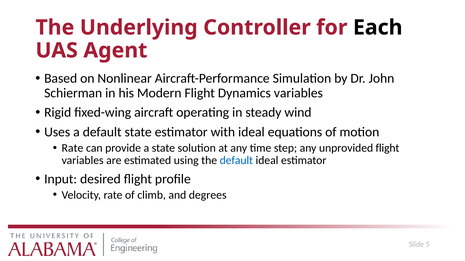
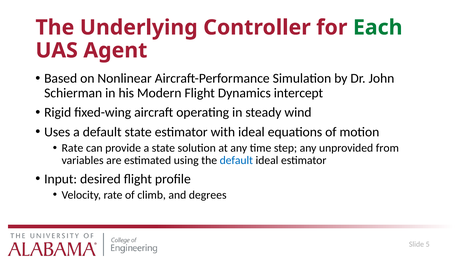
Each colour: black -> green (378, 28)
Dynamics variables: variables -> intercept (298, 93)
unprovided flight: flight -> from (387, 148)
